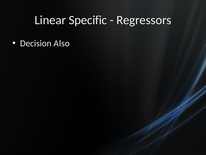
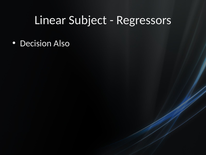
Specific: Specific -> Subject (88, 20)
